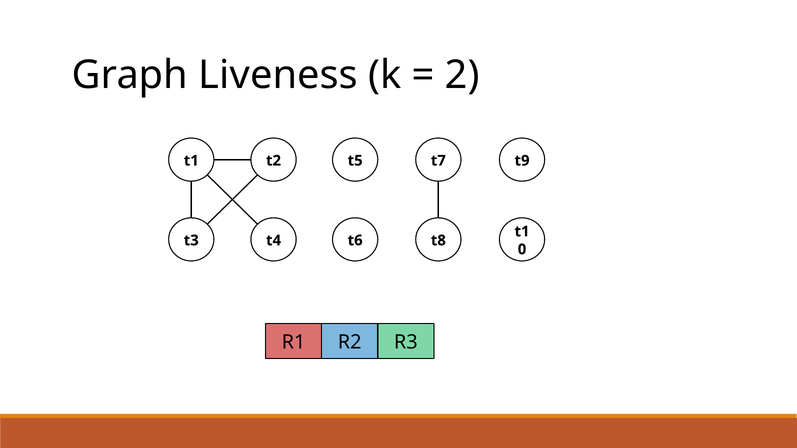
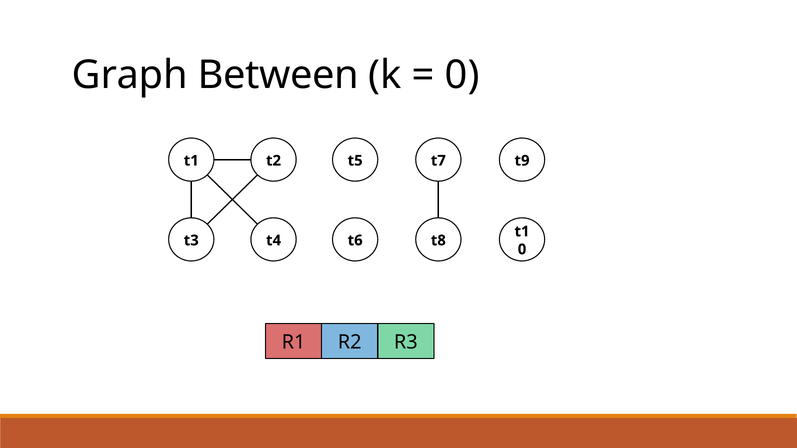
Liveness: Liveness -> Between (278, 75)
2: 2 -> 0 (462, 75)
